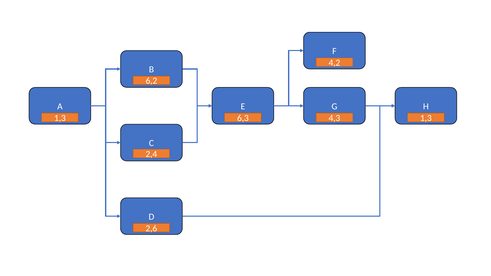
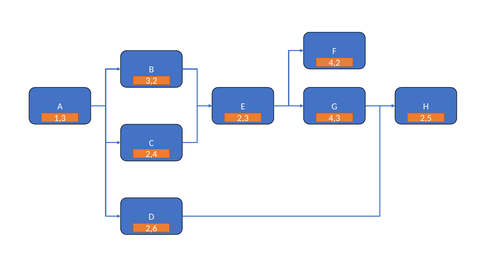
6,2: 6,2 -> 3,2 (151, 81)
6,3: 6,3 -> 2,3 (243, 118)
4,3 1,3: 1,3 -> 2,5 (426, 118)
